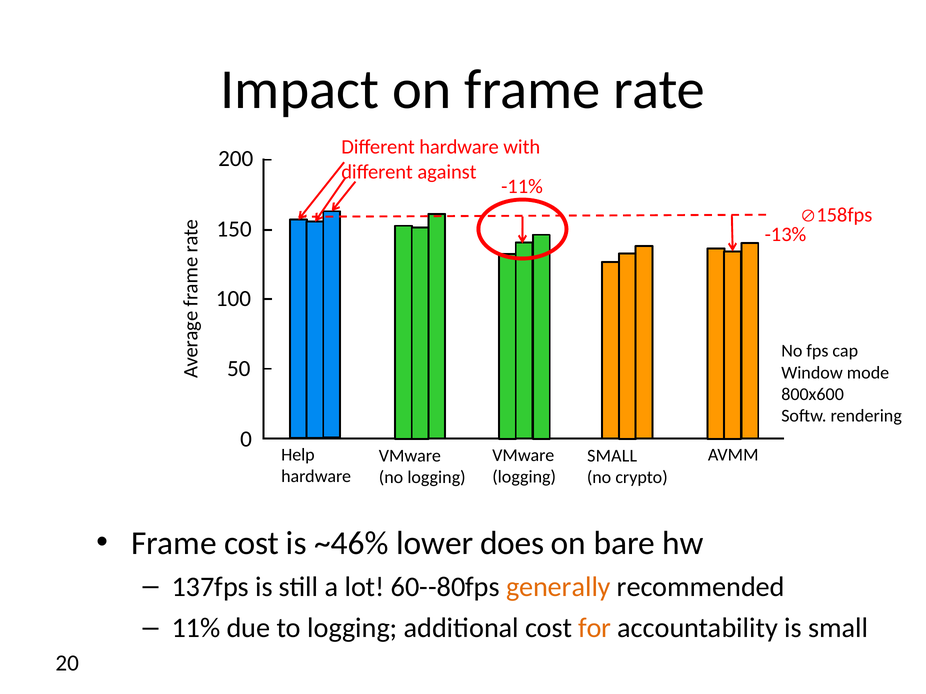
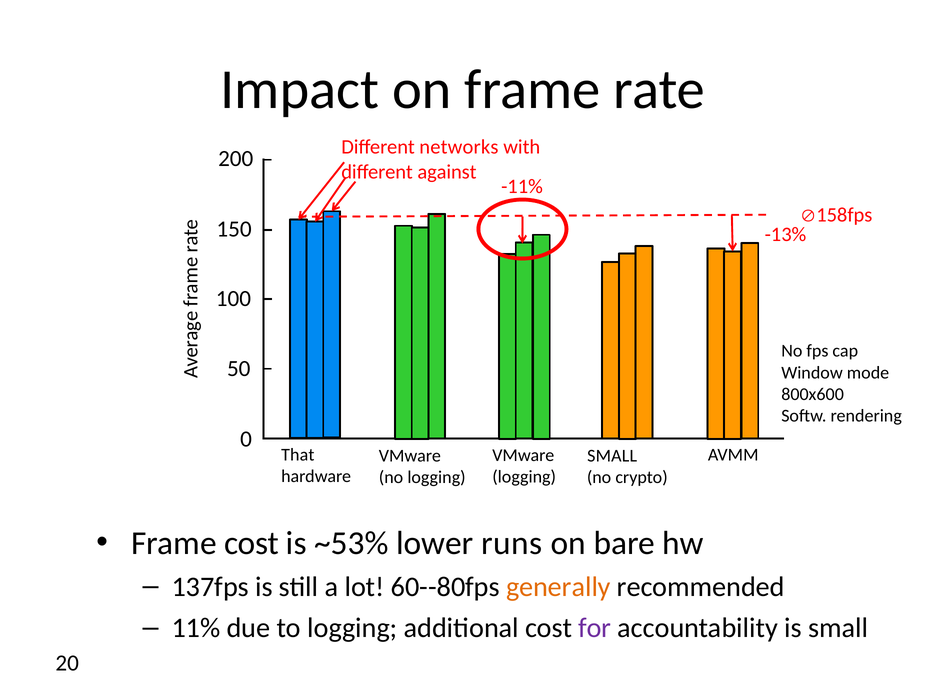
Different hardware: hardware -> networks (459, 147)
Help: Help -> That (298, 455)
~46%: ~46% -> ~53% (351, 544)
does: does -> runs (512, 544)
for colour: orange -> purple (595, 629)
